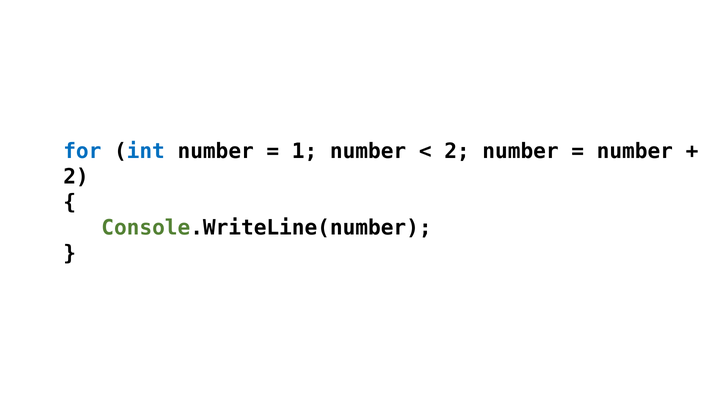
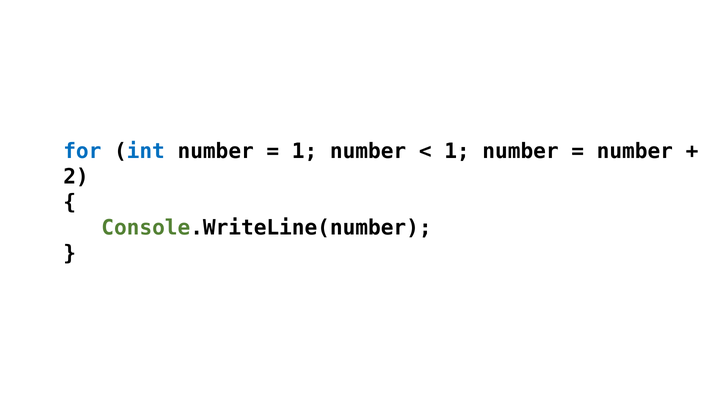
2: 2 -> 1 (457, 151)
